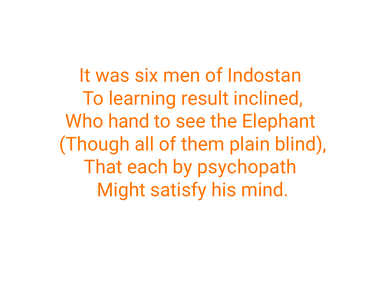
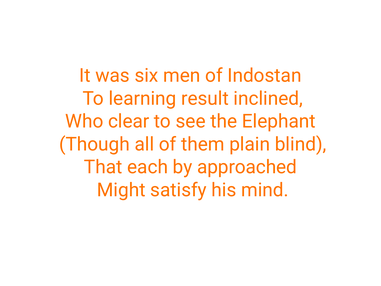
hand: hand -> clear (129, 121)
psychopath: psychopath -> approached (247, 167)
